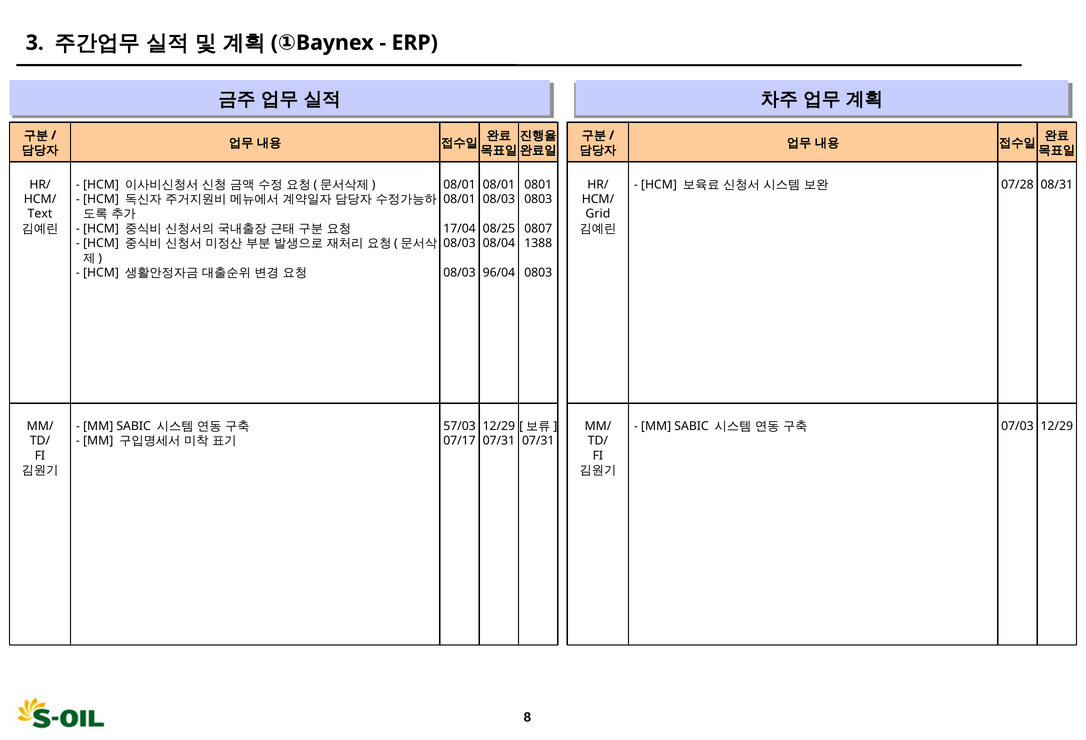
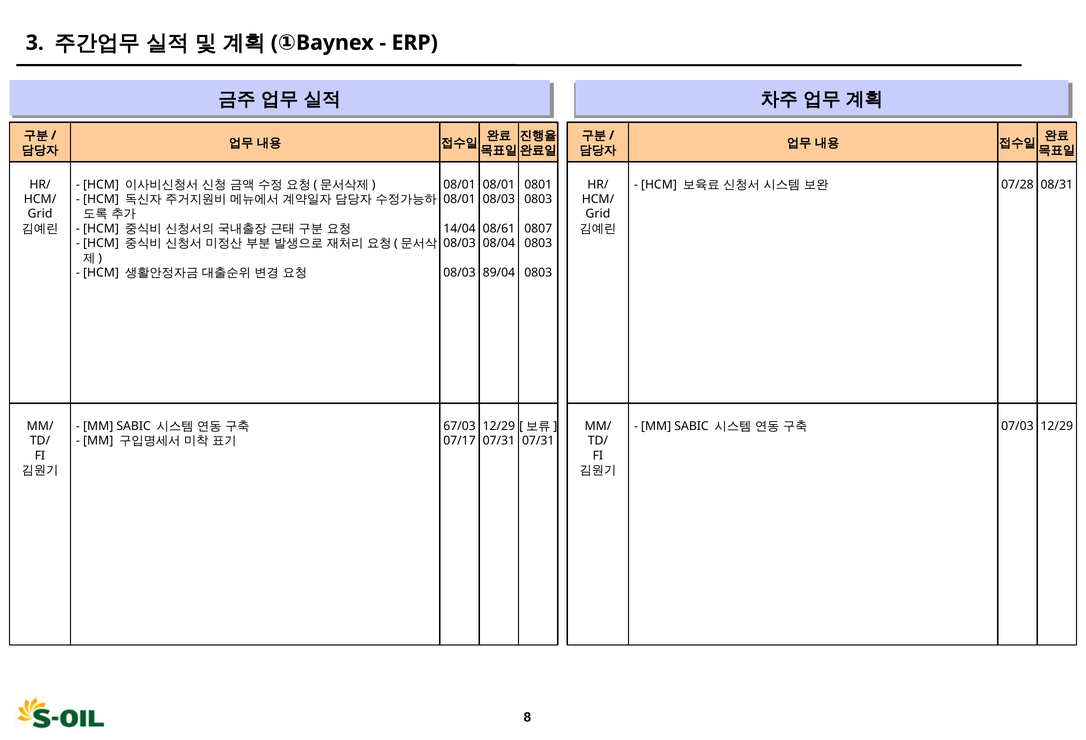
Text: Text -> Grid (40, 214)
17/04: 17/04 -> 14/04 (460, 229)
08/25: 08/25 -> 08/61 (499, 229)
1388: 1388 -> 0803 (538, 243)
96/04: 96/04 -> 89/04 (499, 273)
57/03: 57/03 -> 67/03 (460, 426)
